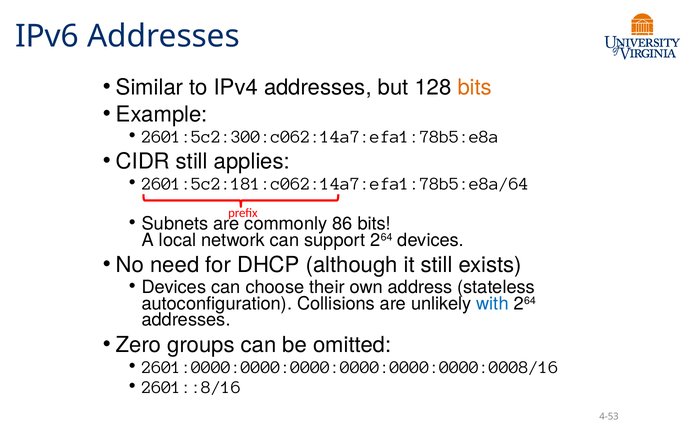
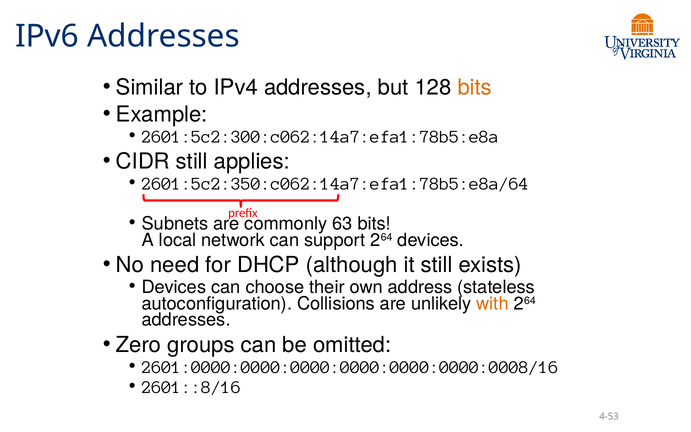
2601:5c2:181:c062:14a7:efa1:78b5:e8a/64: 2601:5c2:181:c062:14a7:efa1:78b5:e8a/64 -> 2601:5c2:350:c062:14a7:efa1:78b5:e8a/64 (335, 184)
86: 86 -> 63 (342, 224)
with colour: blue -> orange (493, 303)
